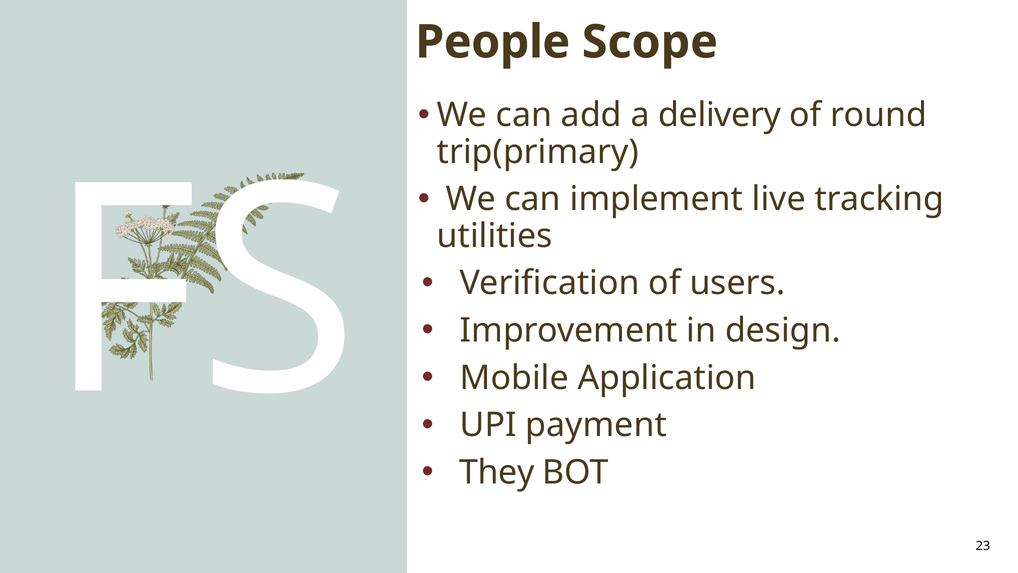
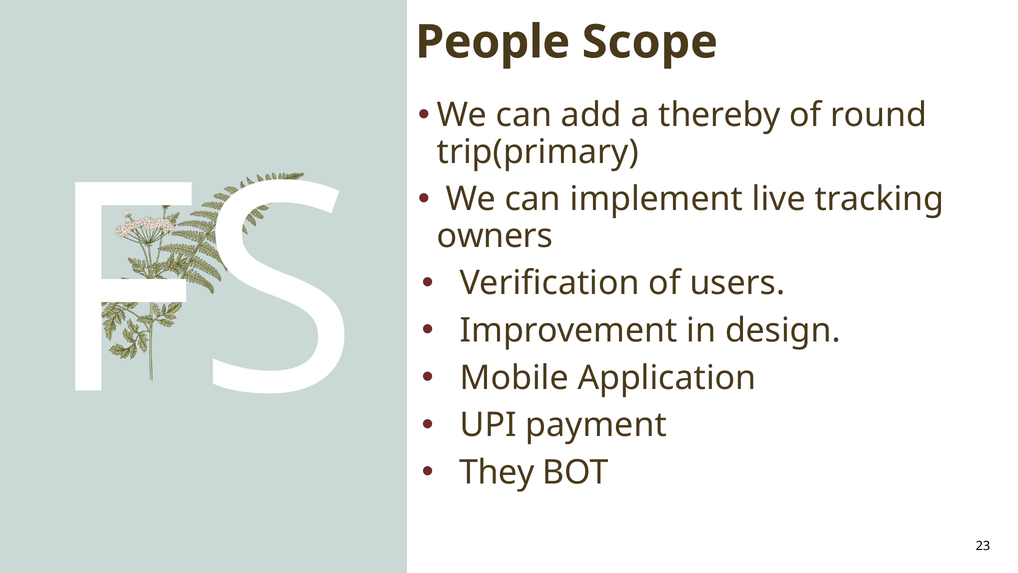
delivery: delivery -> thereby (720, 115)
utilities: utilities -> owners (495, 236)
